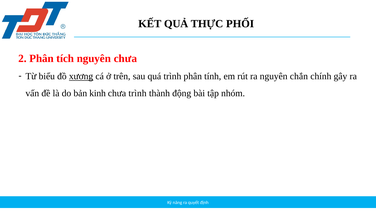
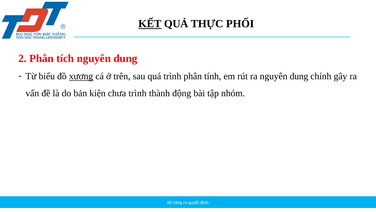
KẾT underline: none -> present (150, 24)
tích nguyên chưa: chưa -> dung (125, 58)
ra nguyên chắn: chắn -> dung (299, 76)
kinh: kinh -> kiện (98, 93)
